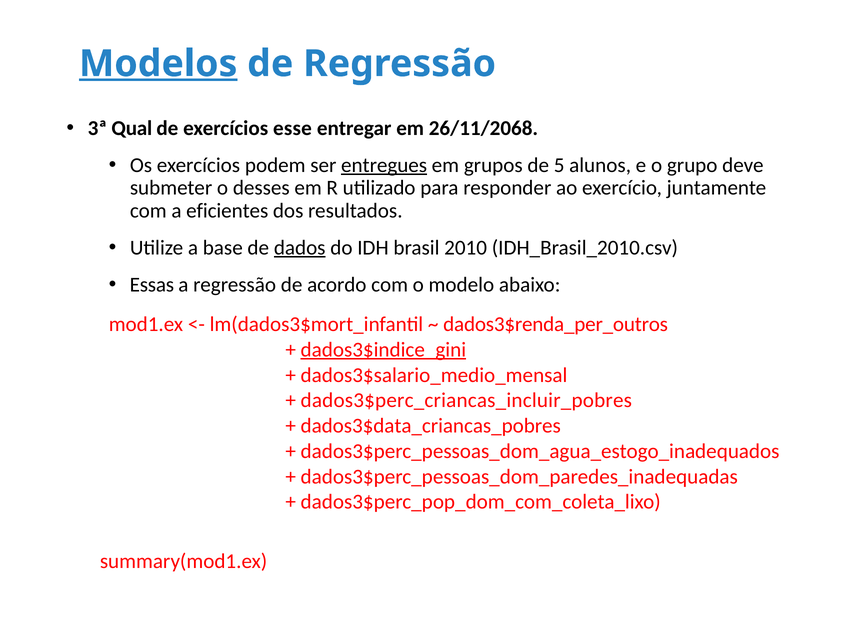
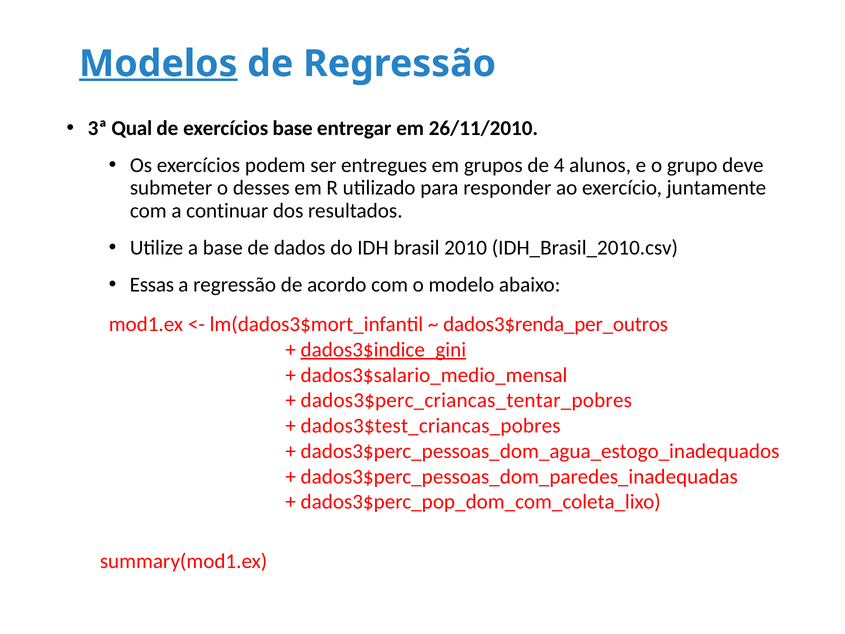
exercícios esse: esse -> base (293, 128)
26/11/2068: 26/11/2068 -> 26/11/2010 (483, 128)
entregues underline: present -> none (384, 165)
5: 5 -> 4 (559, 165)
eficientes: eficientes -> continuar (227, 211)
dados underline: present -> none (300, 248)
dados3$perc_criancas_incluir_pobres: dados3$perc_criancas_incluir_pobres -> dados3$perc_criancas_tentar_pobres (466, 400)
dados3$data_criancas_pobres: dados3$data_criancas_pobres -> dados3$test_criancas_pobres (431, 426)
